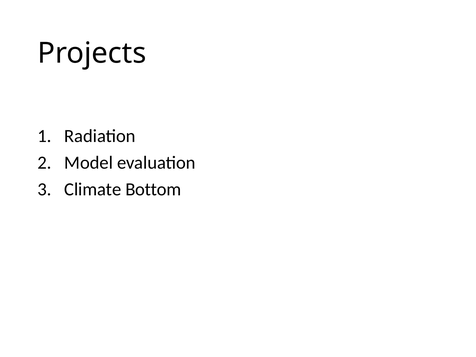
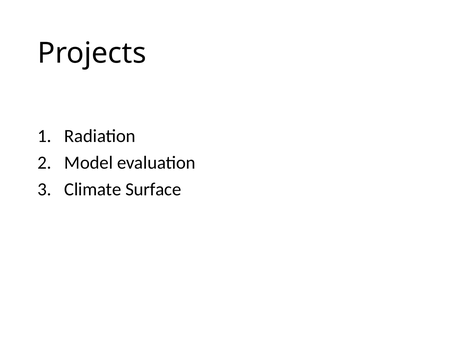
Bottom: Bottom -> Surface (153, 189)
